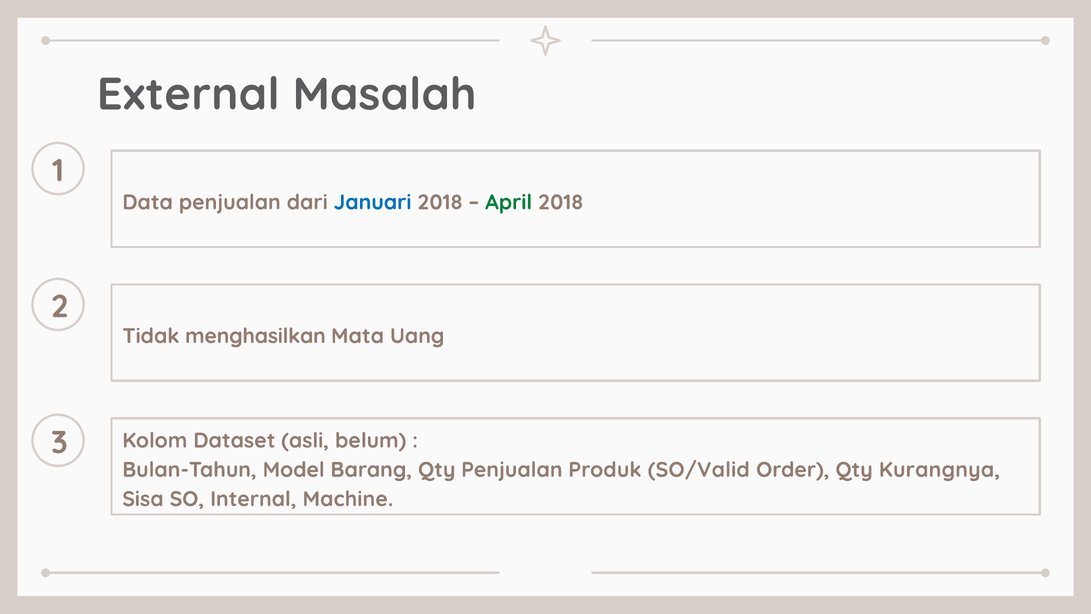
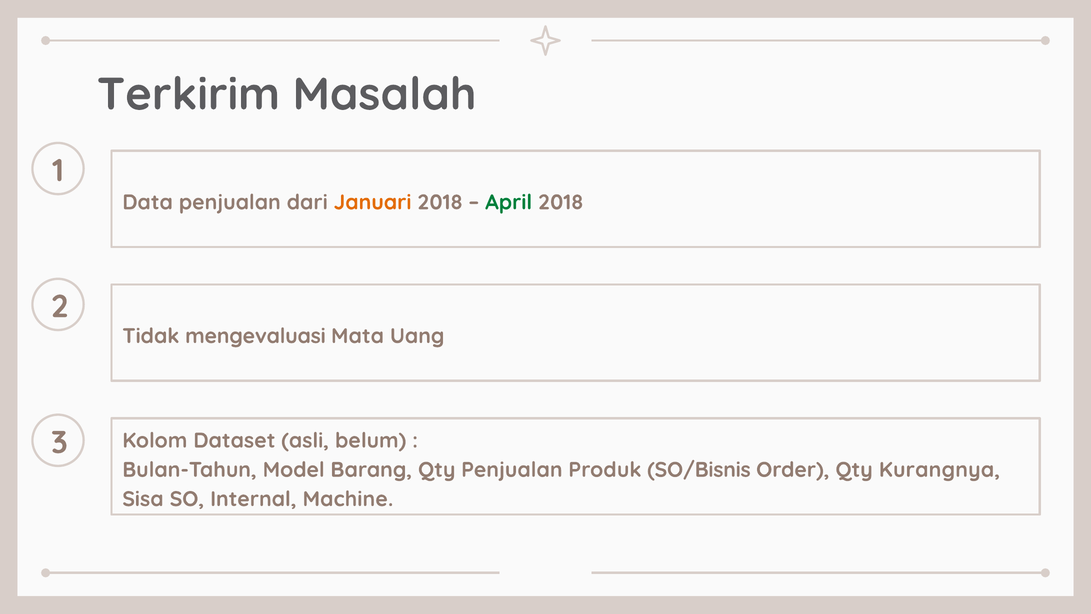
External: External -> Terkirim (188, 94)
Januari colour: blue -> orange (372, 202)
menghasilkan: menghasilkan -> mengevaluasi (255, 336)
SO/Valid: SO/Valid -> SO/Bisnis (699, 470)
